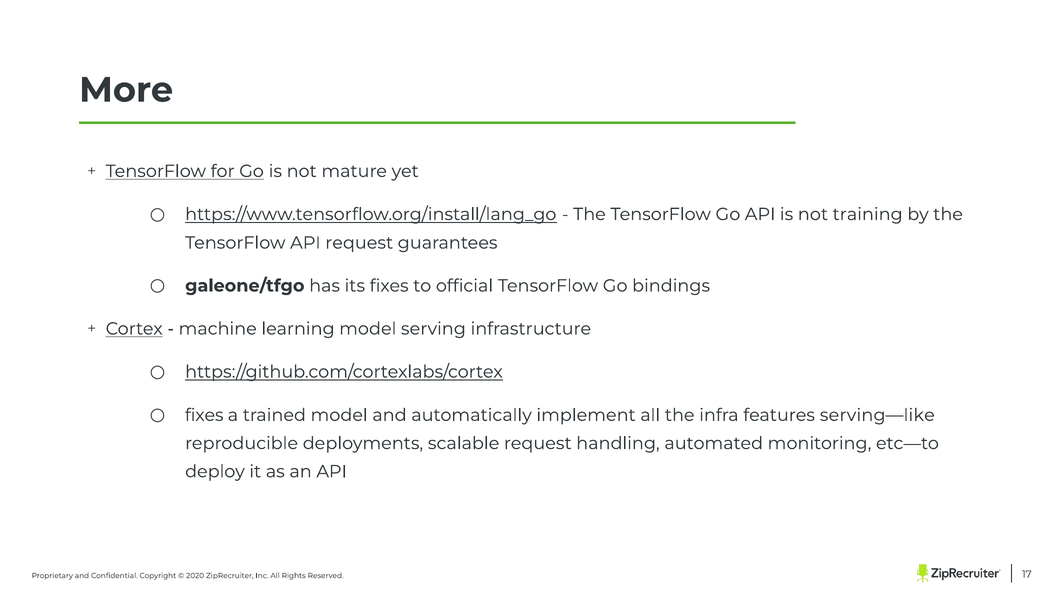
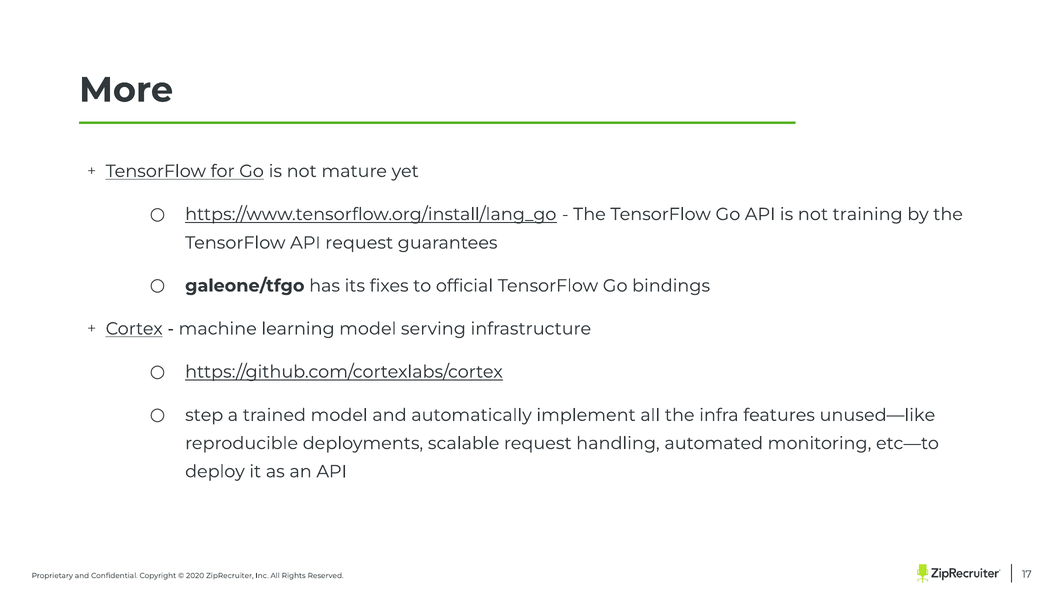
fixes: fixes -> step (204, 415)
serving—like: serving—like -> unused—like (877, 415)
